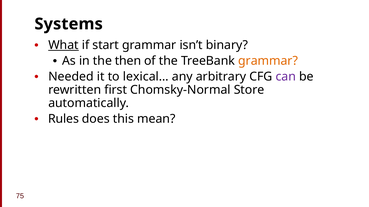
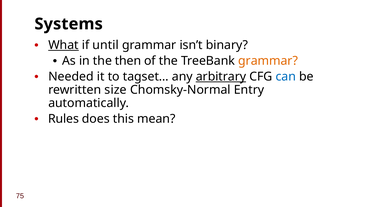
start: start -> until (106, 45)
lexical…: lexical… -> tagset… (146, 77)
arbitrary underline: none -> present (221, 77)
can colour: purple -> blue (286, 77)
first: first -> size (116, 90)
Store: Store -> Entry (249, 90)
